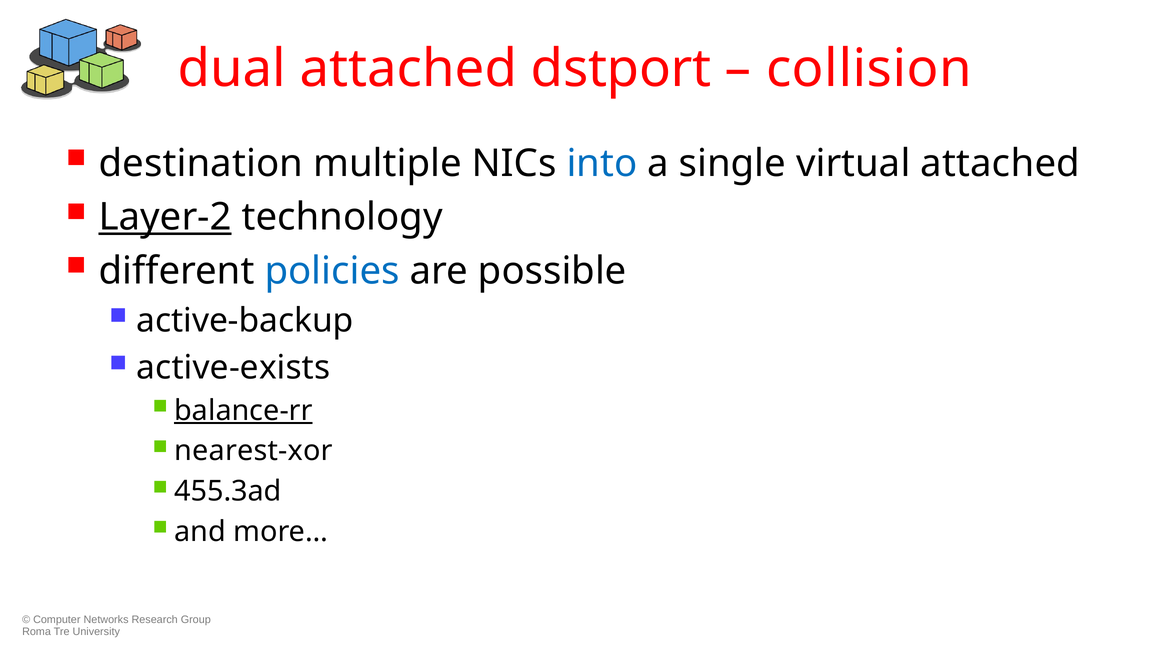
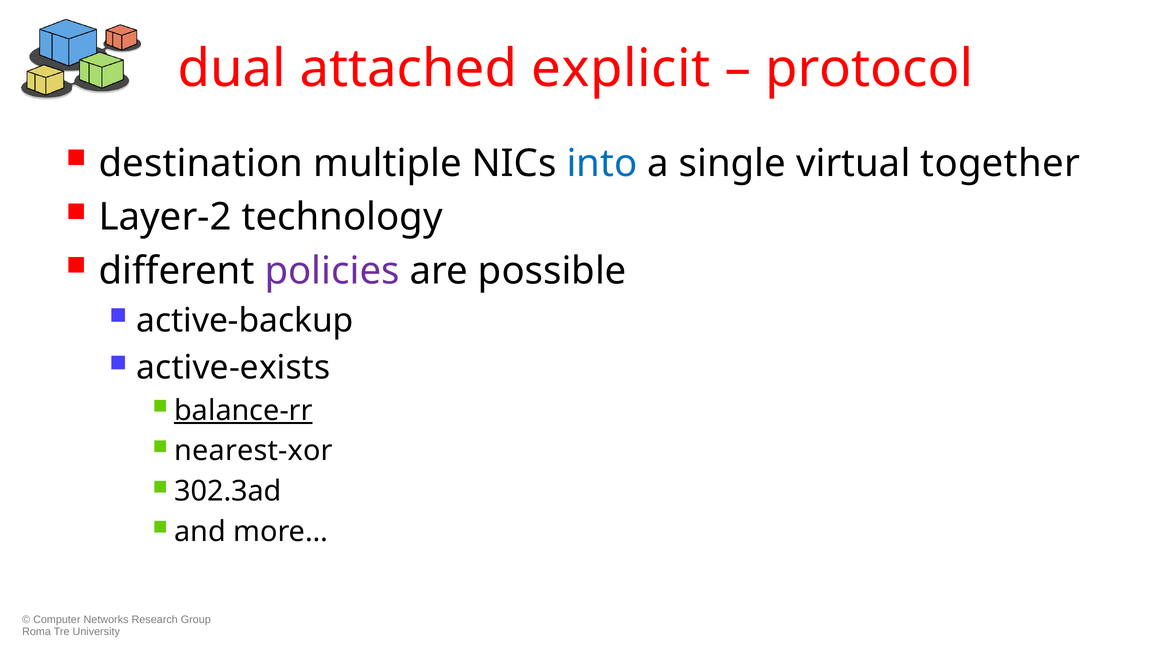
dstport: dstport -> explicit (621, 69)
collision: collision -> protocol (869, 69)
virtual attached: attached -> together (1000, 164)
Layer-2 underline: present -> none (165, 217)
policies colour: blue -> purple (332, 271)
455.3ad: 455.3ad -> 302.3ad (228, 491)
